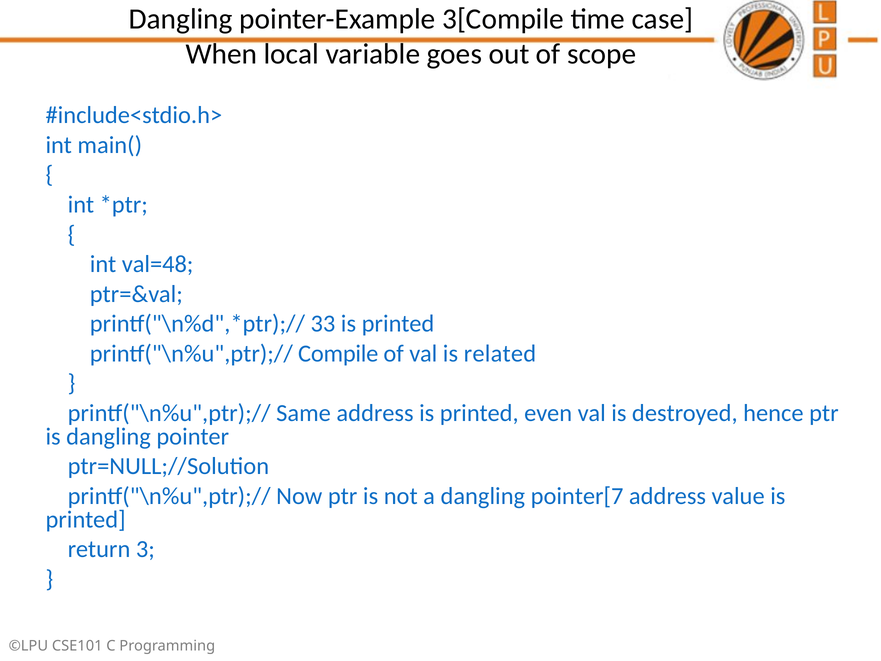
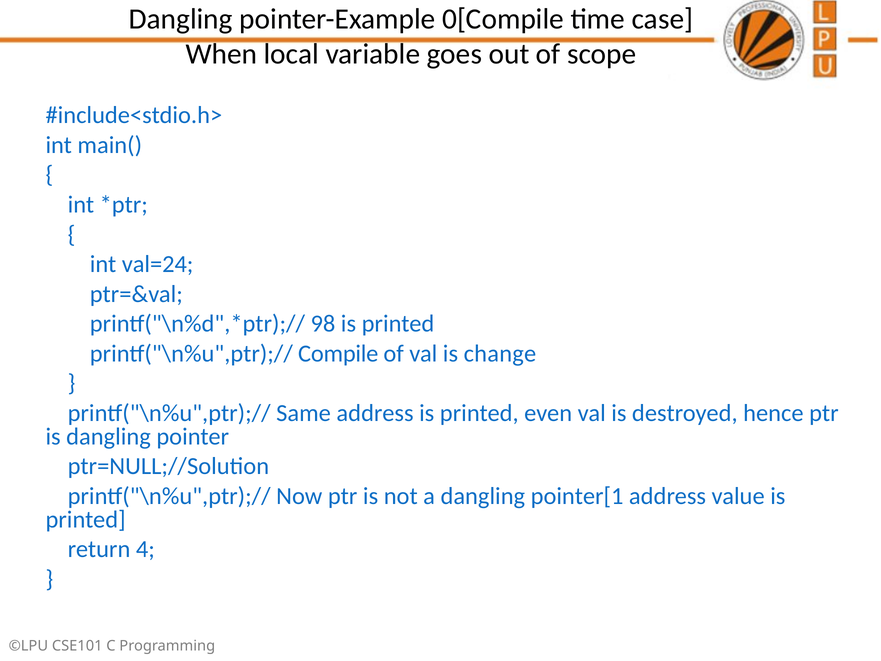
3[Compile: 3[Compile -> 0[Compile (503, 19)
val=48: val=48 -> val=24 (158, 264)
33: 33 -> 98 (323, 324)
related: related -> change (500, 353)
pointer[7: pointer[7 -> pointer[1 (577, 496)
3: 3 -> 4 (145, 549)
